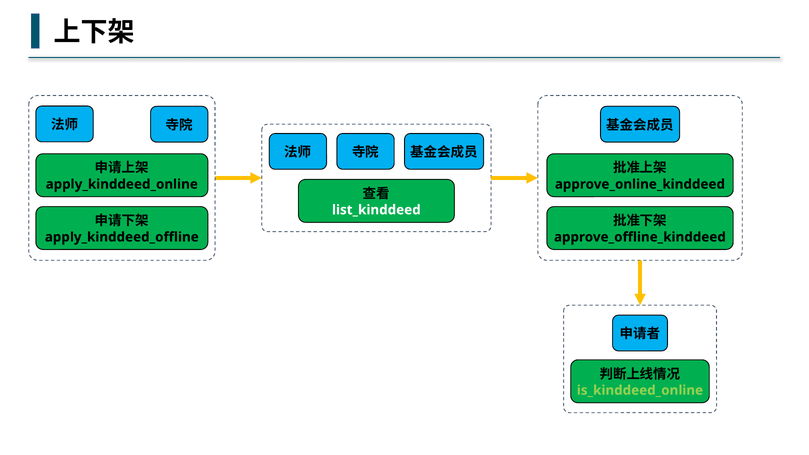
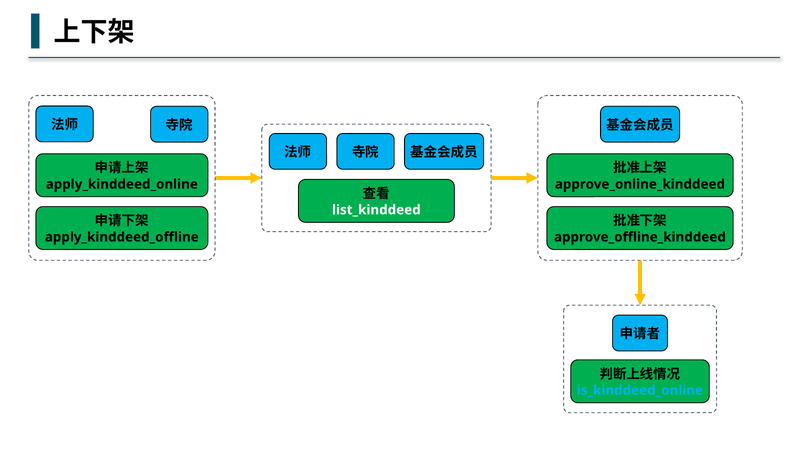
is_kinddeed_online colour: light green -> light blue (640, 390)
